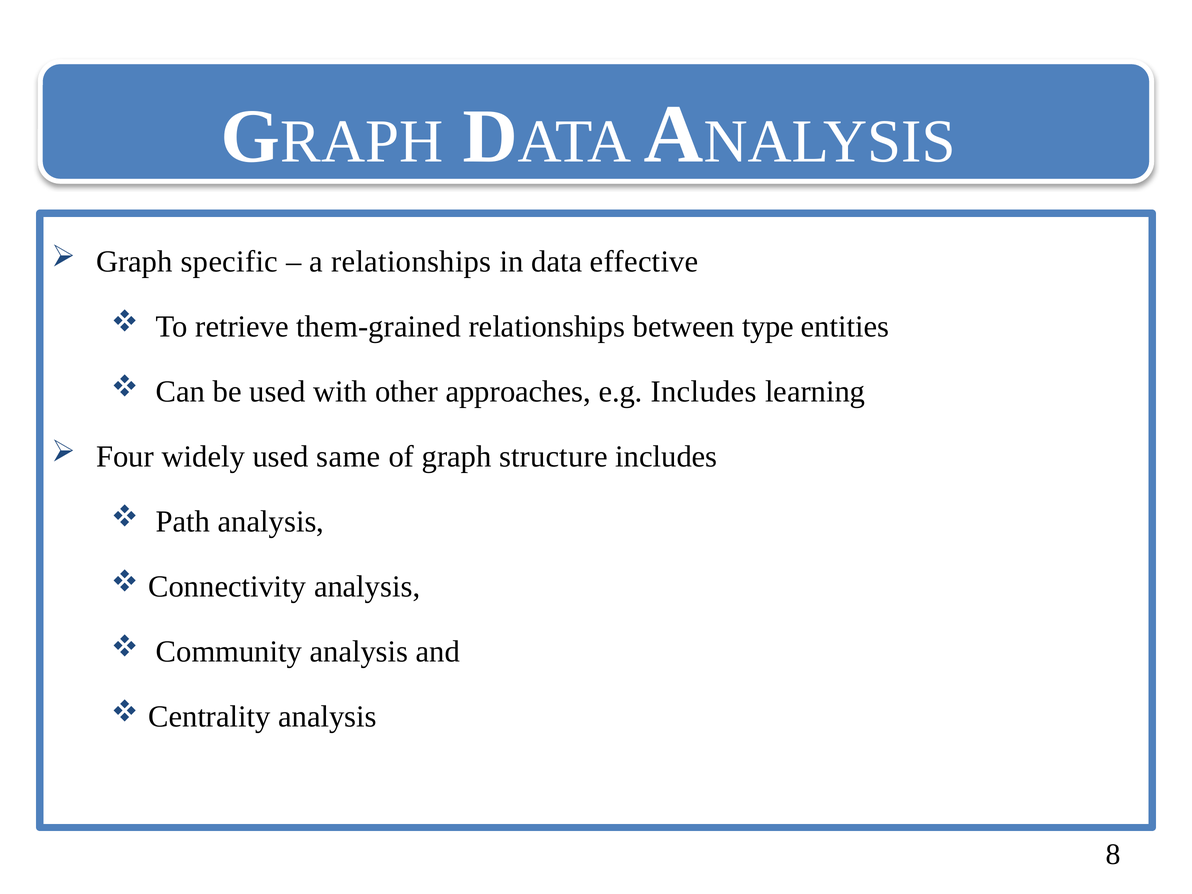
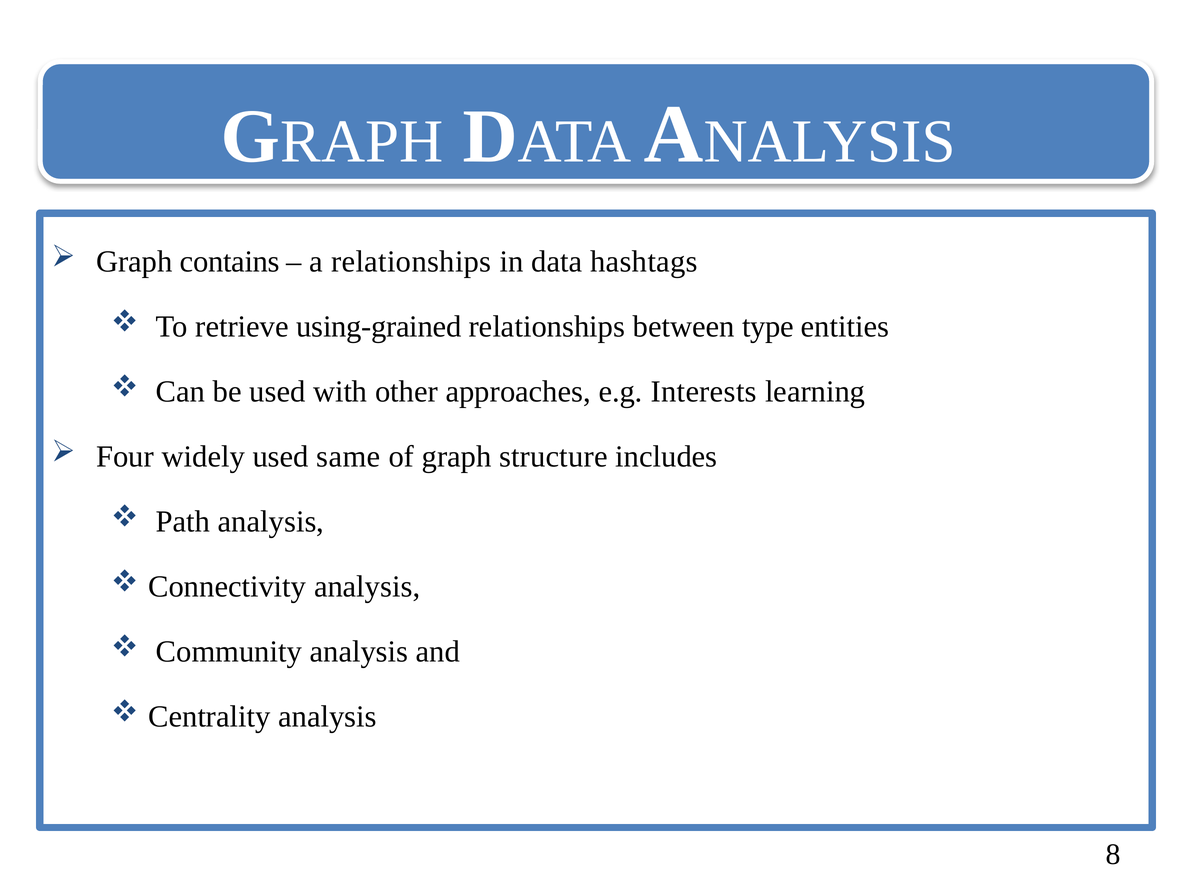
specific: specific -> contains (230, 262)
effective: effective -> hashtags (644, 262)
them-grained: them-grained -> using-grained (379, 327)
e.g Includes: Includes -> Interests (704, 392)
